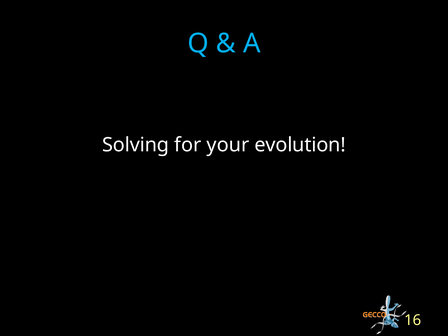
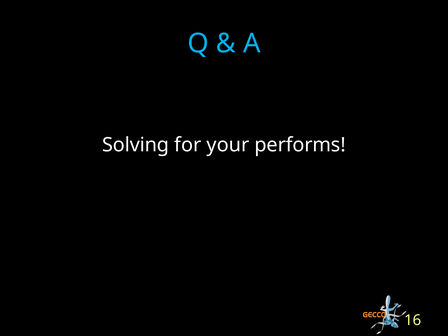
evolution: evolution -> performs (300, 145)
